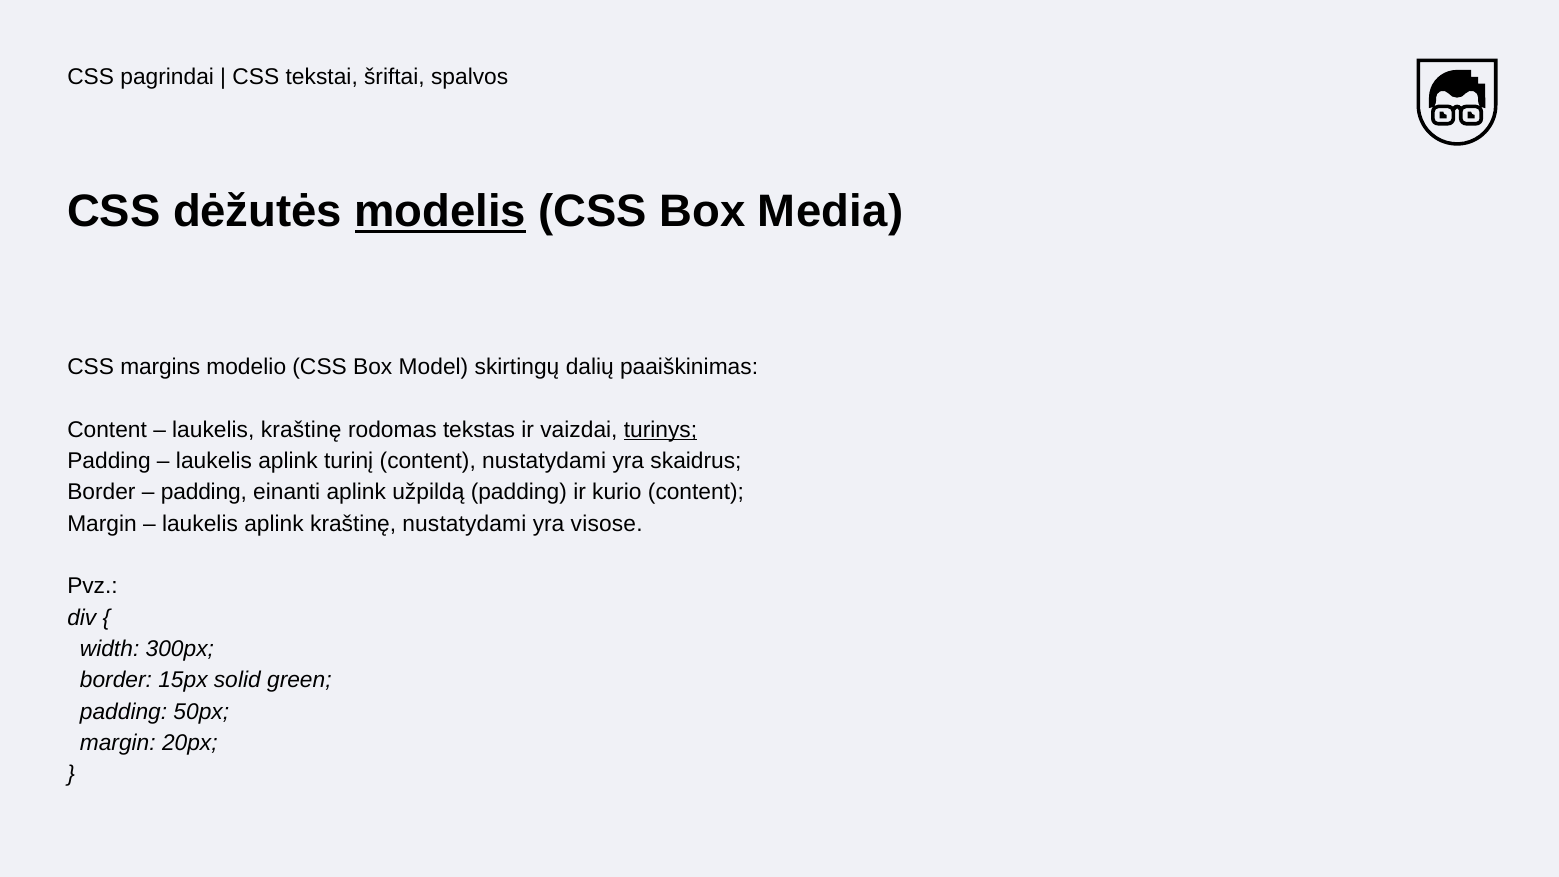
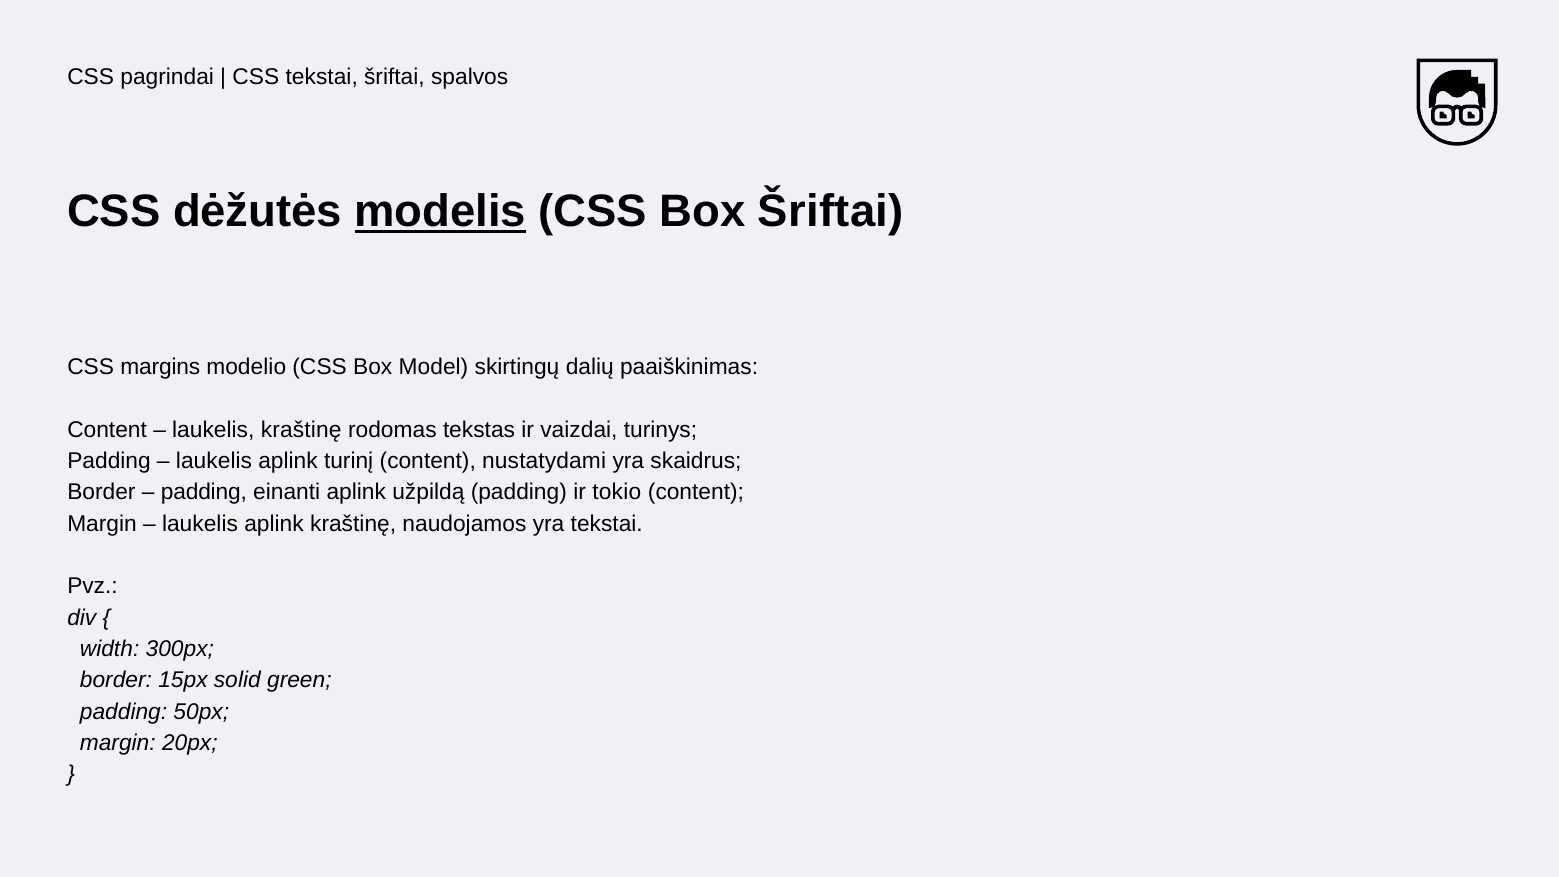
Box Media: Media -> Šriftai (831, 212)
turinys underline: present -> none (661, 429)
kurio: kurio -> tokio (617, 492)
kraštinę nustatydami: nustatydami -> naudojamos (464, 524)
yra visose: visose -> tekstai (607, 524)
